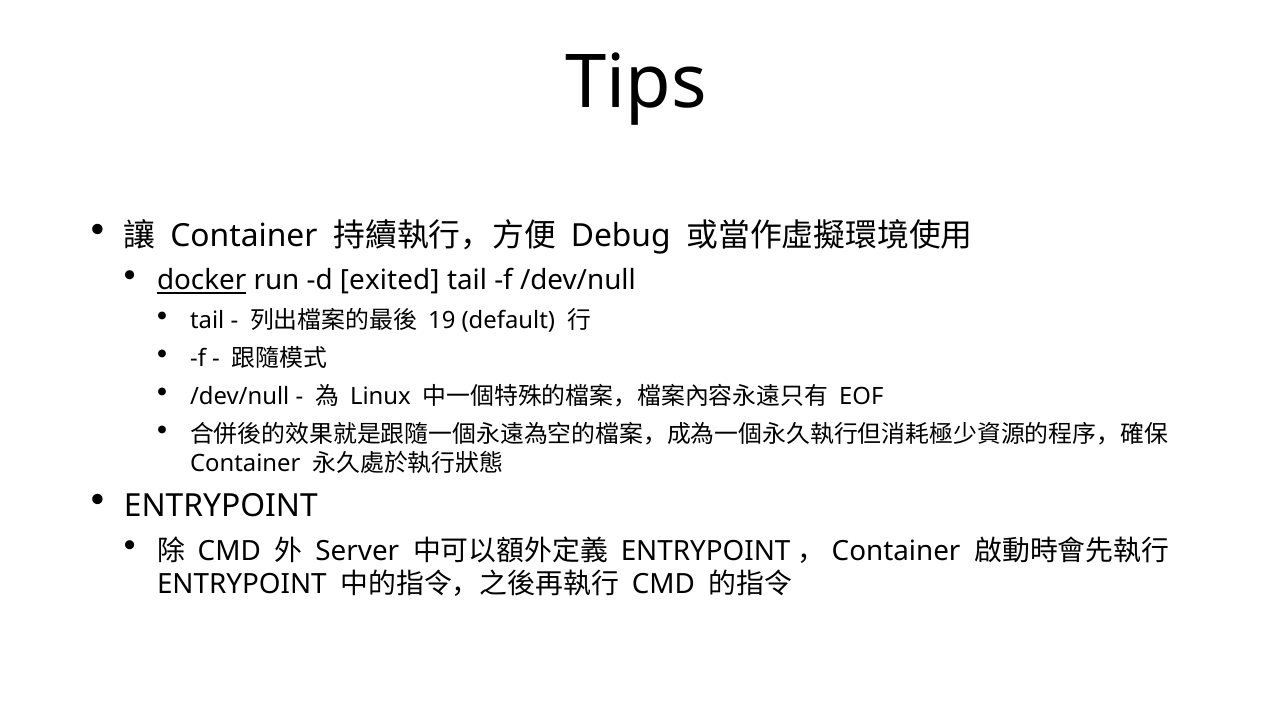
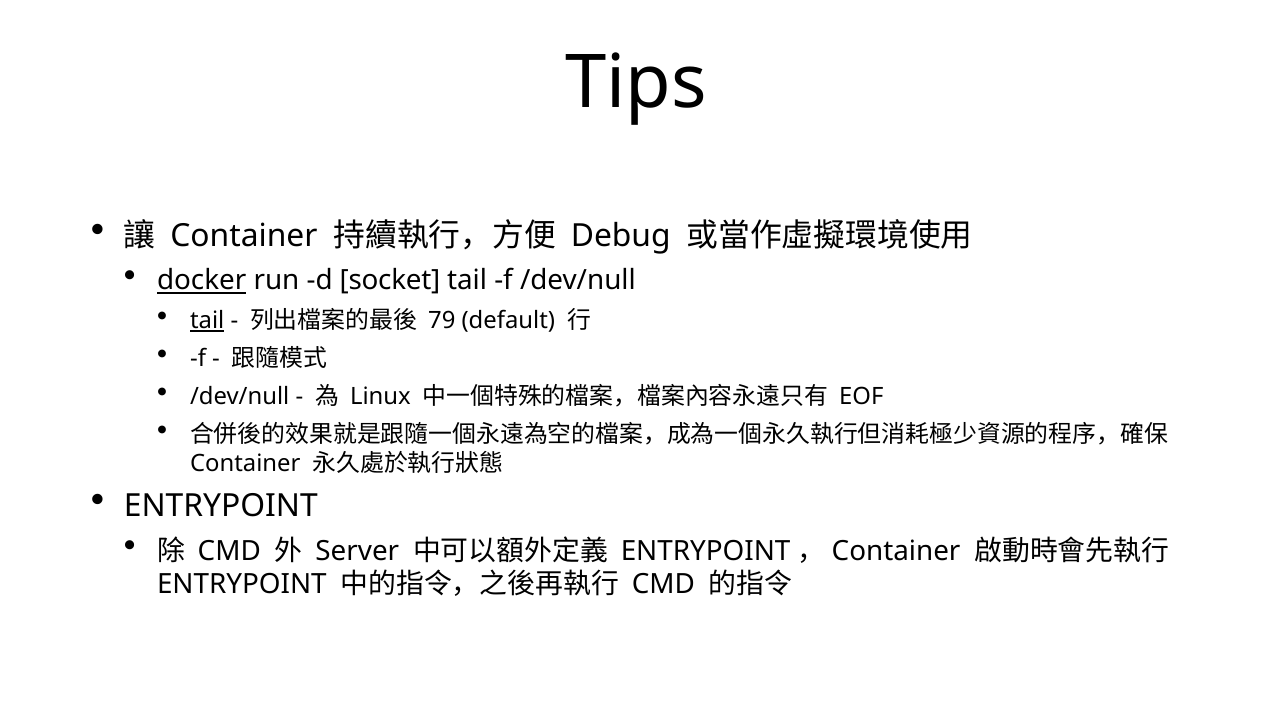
exited: exited -> socket (390, 281)
tail underline: none -> present (207, 321)
19: 19 -> 79 (442, 321)
